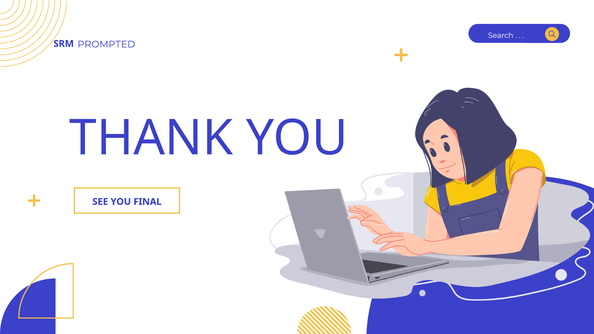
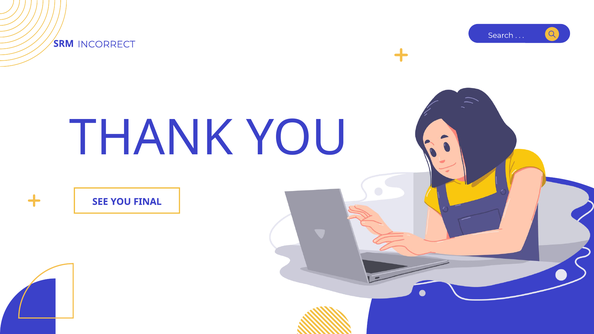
PROMPTED: PROMPTED -> INCORRECT (106, 44)
